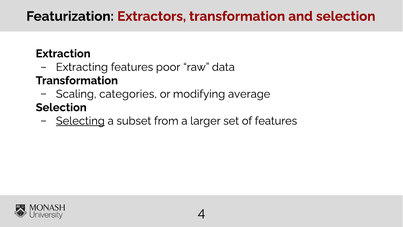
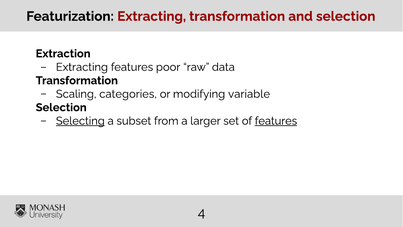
Featurization Extractors: Extractors -> Extracting (152, 16)
average: average -> variable (249, 94)
features underline: none -> present (276, 121)
